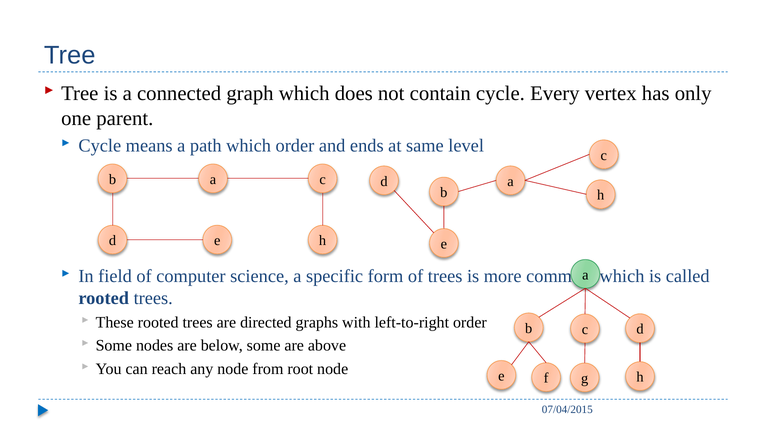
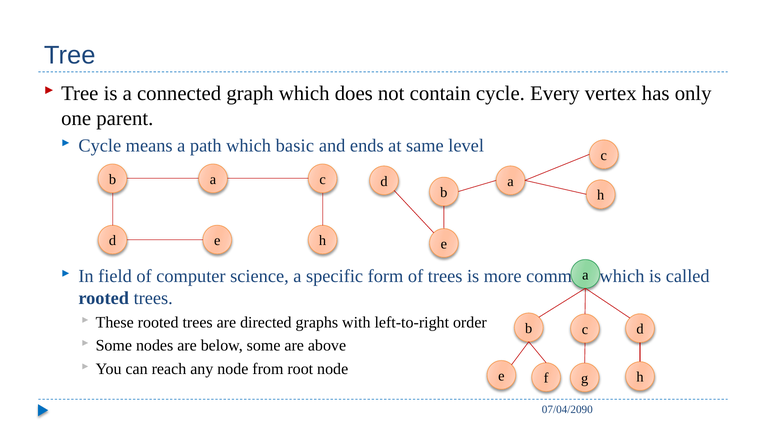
which order: order -> basic (295, 146)
07/04/2015: 07/04/2015 -> 07/04/2090 (567, 410)
